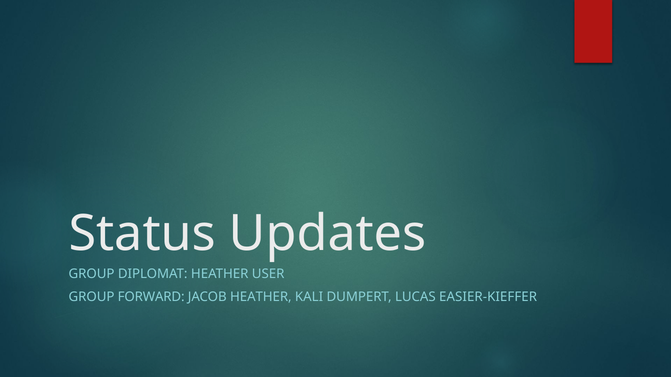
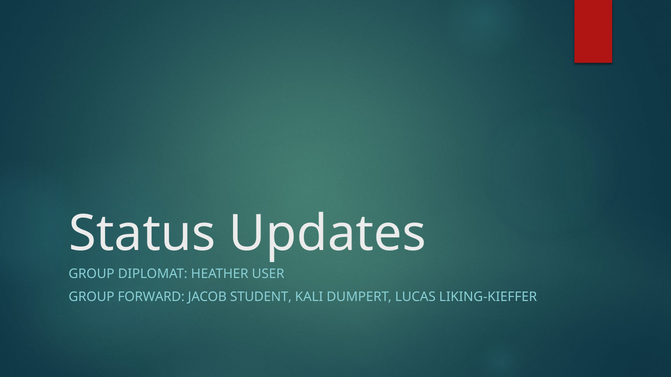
JACOB HEATHER: HEATHER -> STUDENT (261, 297)
EASIER-KIEFFER: EASIER-KIEFFER -> LIKING-KIEFFER (488, 297)
